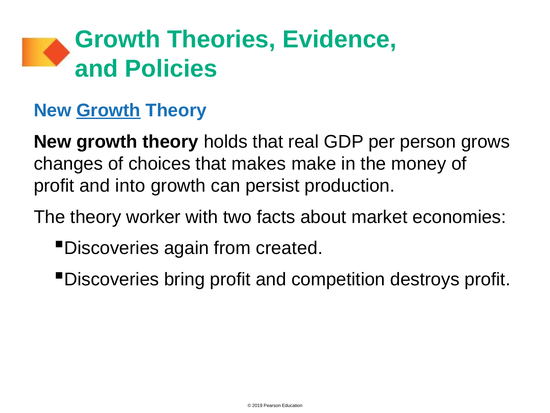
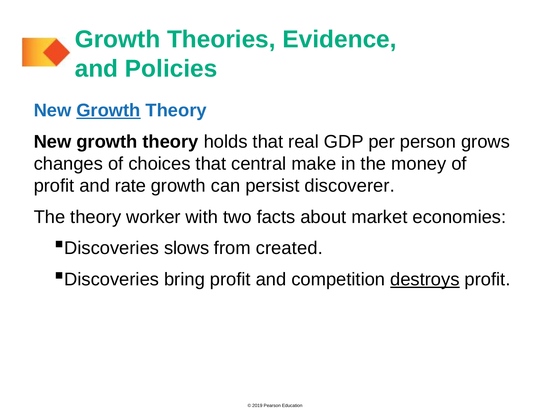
makes: makes -> central (259, 164)
into: into -> rate (130, 186)
production: production -> discoverer (350, 186)
again: again -> slows (187, 248)
destroys underline: none -> present (425, 279)
